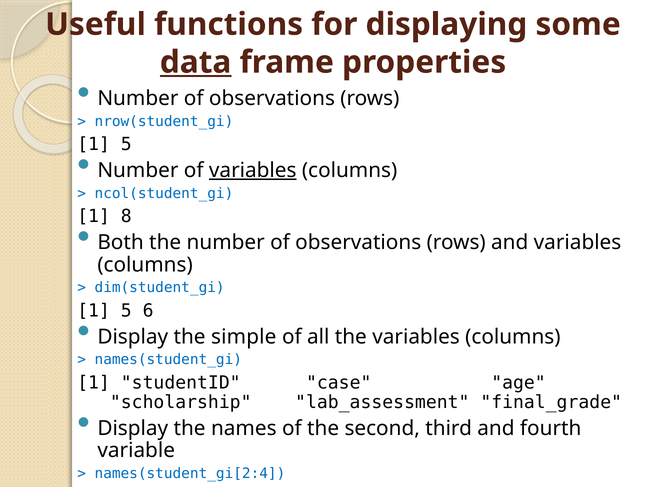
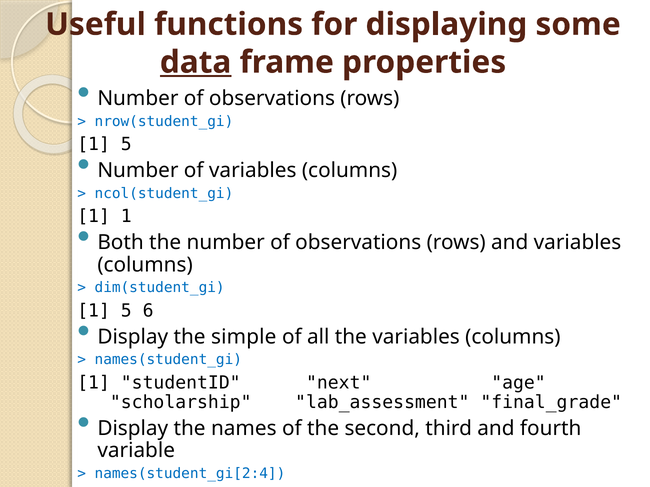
variables underline: present -> none (253, 170)
1 8: 8 -> 1 (126, 216)
case: case -> next (339, 383)
